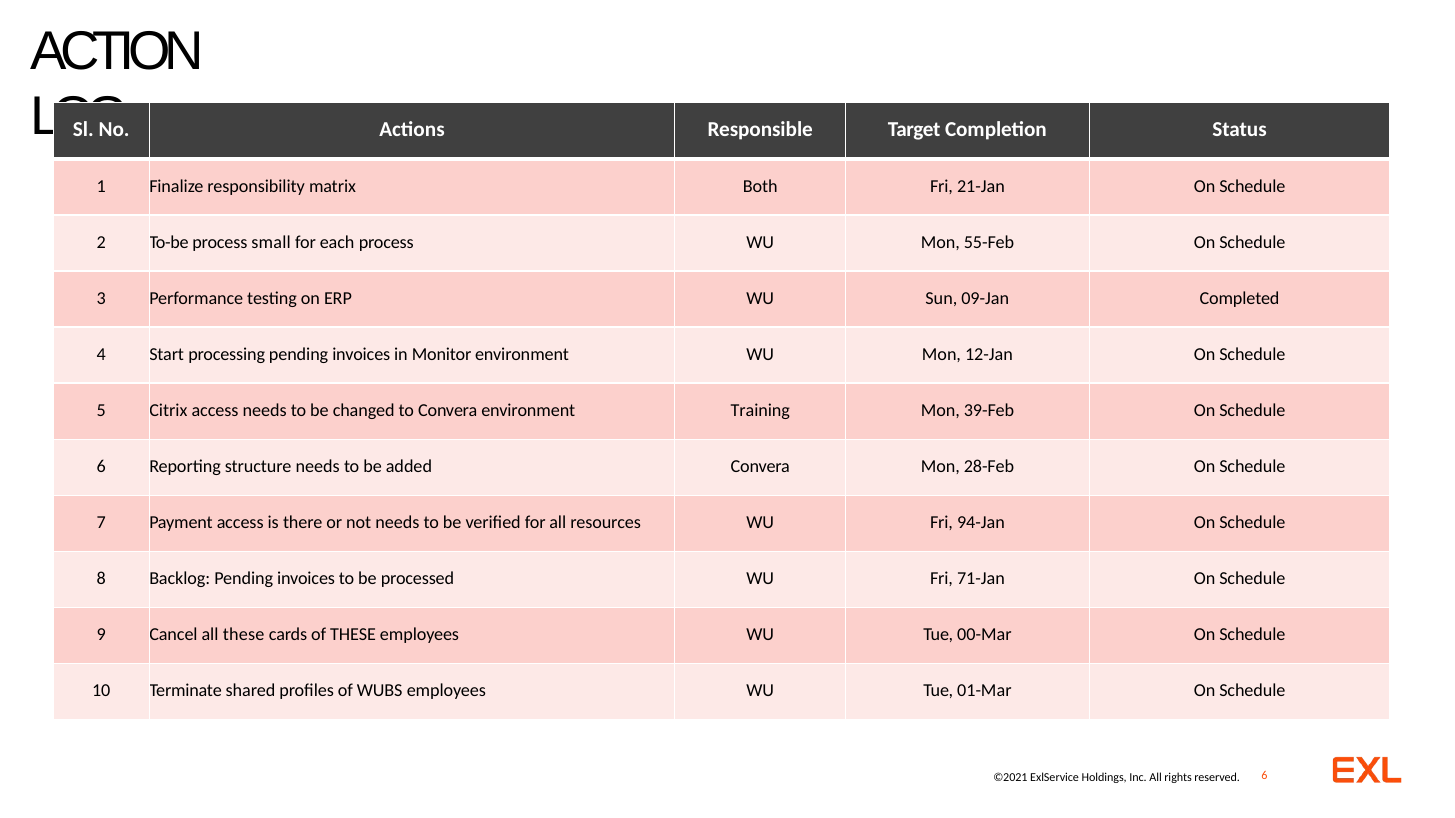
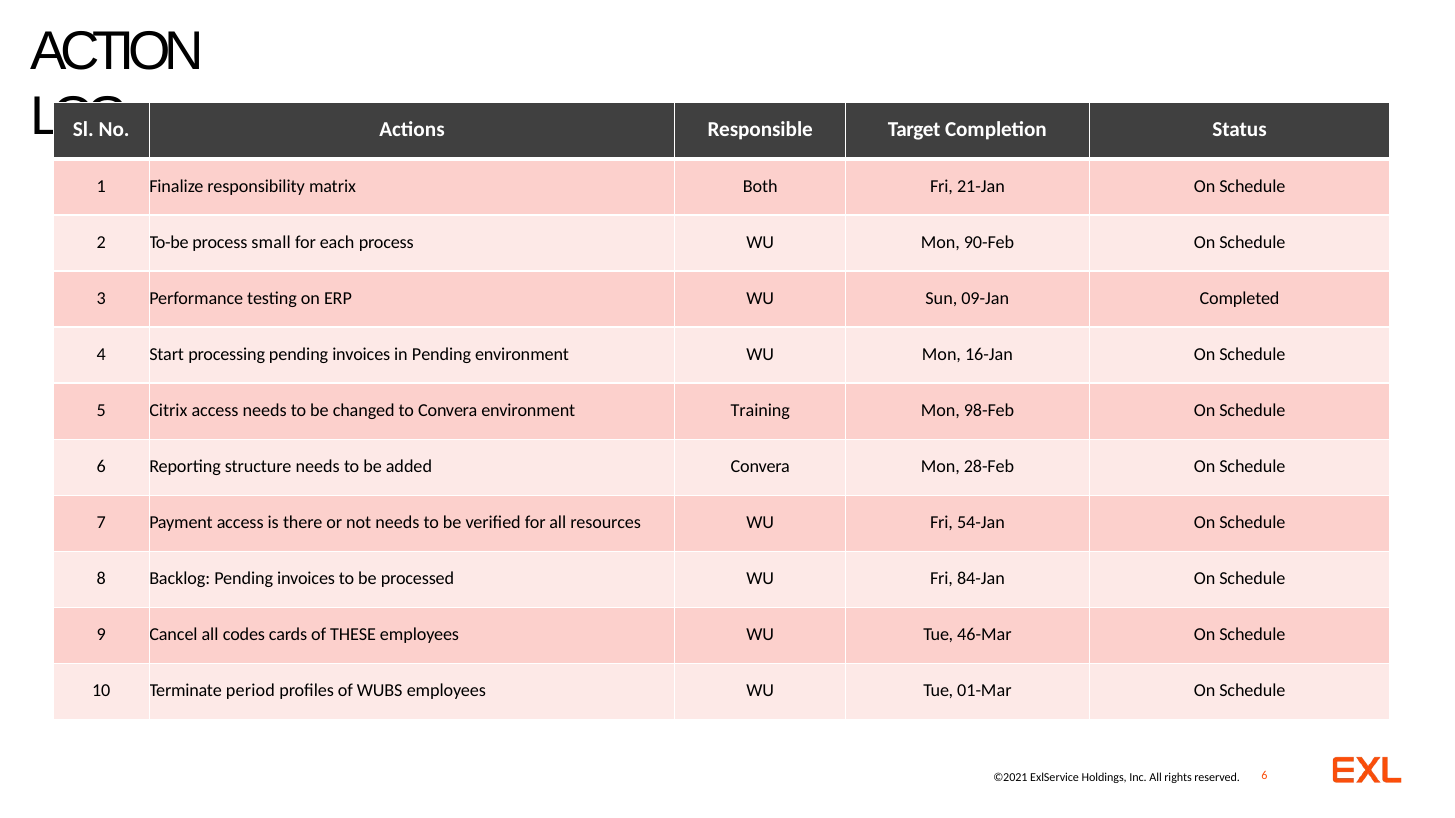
55-Feb: 55-Feb -> 90-Feb (989, 242)
in Monitor: Monitor -> Pending (442, 354)
12-Jan: 12-Jan -> 16-Jan (989, 354)
39-Feb: 39-Feb -> 98-Feb (989, 411)
94-Jan: 94-Jan -> 54-Jan (981, 523)
71-Jan: 71-Jan -> 84-Jan (981, 579)
all these: these -> codes (244, 635)
00-Mar: 00-Mar -> 46-Mar (984, 635)
shared: shared -> period (250, 691)
